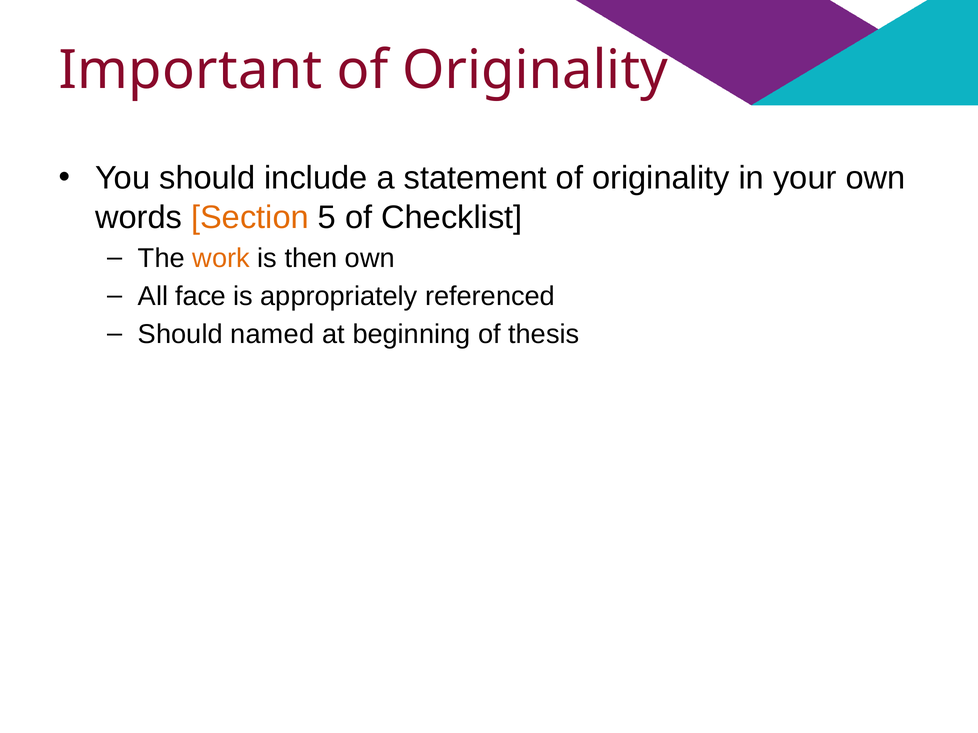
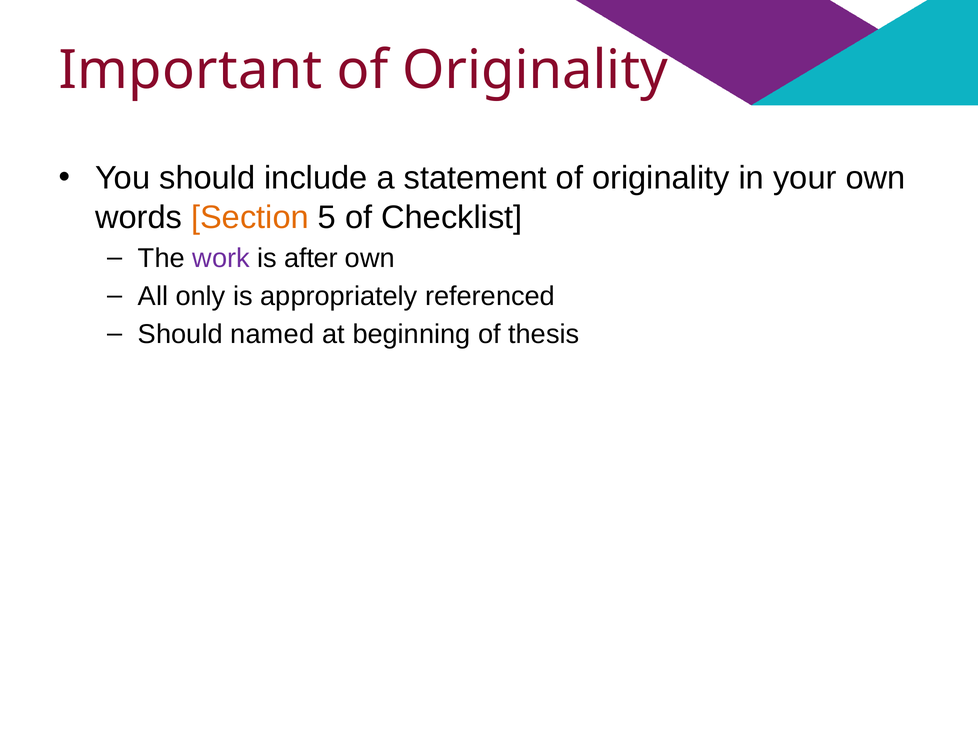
work colour: orange -> purple (221, 258)
then: then -> after (311, 258)
face: face -> only (201, 296)
